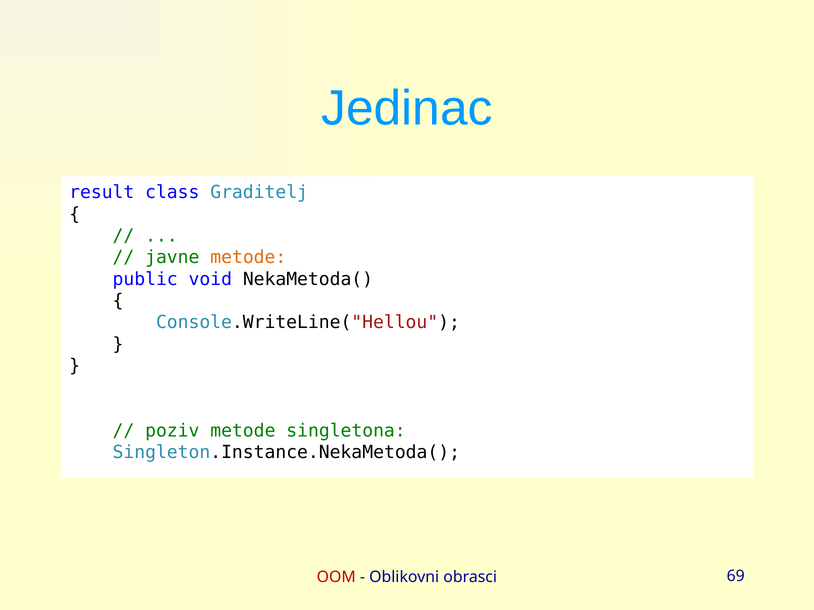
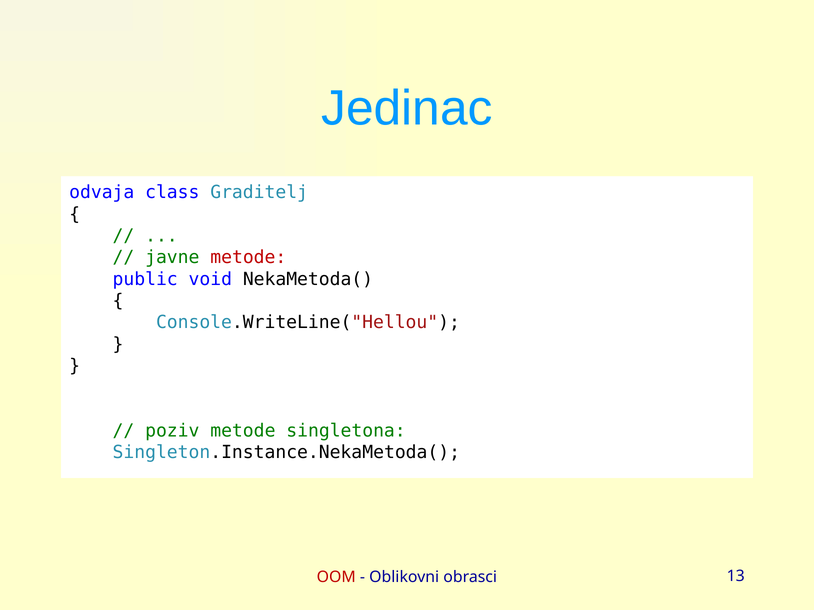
result: result -> odvaja (102, 193)
metode colour: orange -> red (248, 258)
69: 69 -> 13 (736, 576)
